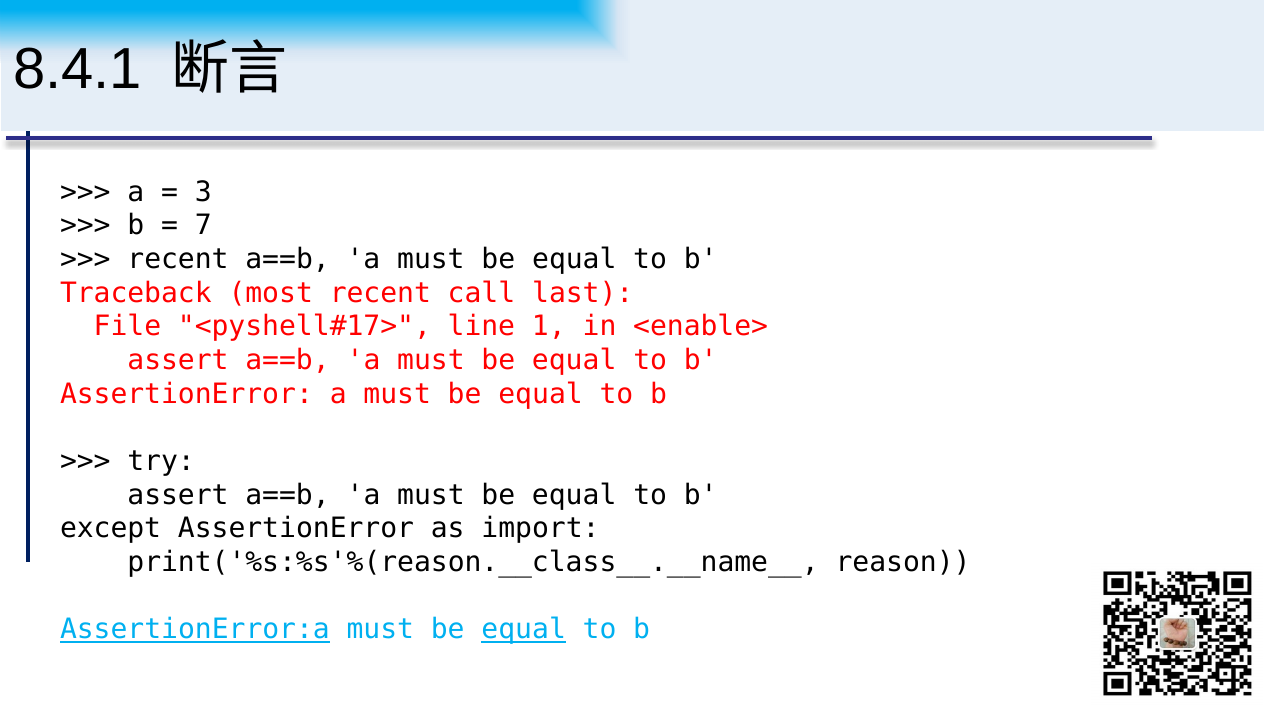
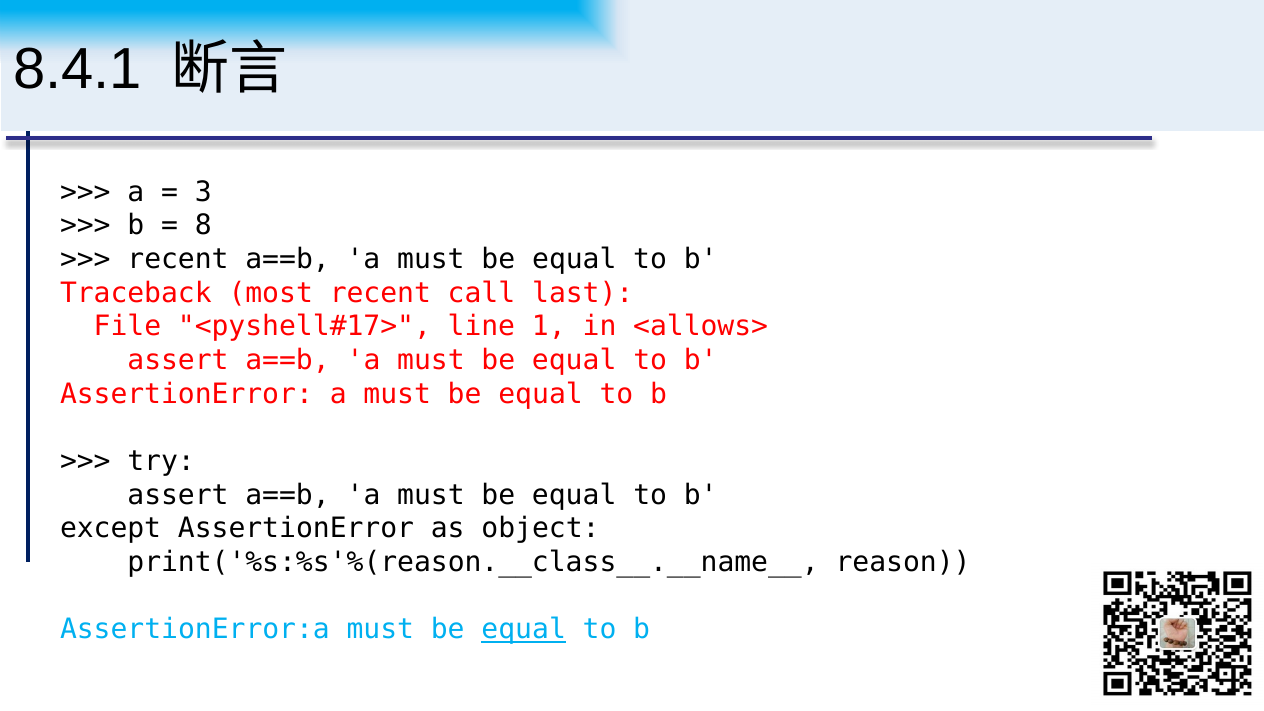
7: 7 -> 8 (203, 225)
<enable>: <enable> -> <allows> (701, 327)
import: import -> object (541, 529)
AssertionError:a underline: present -> none (195, 630)
